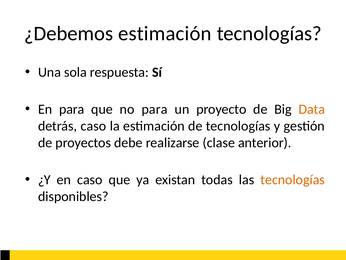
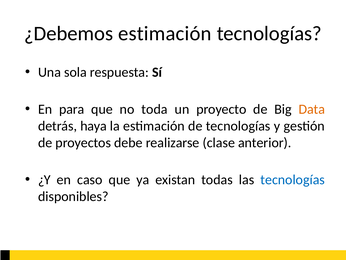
no para: para -> toda (154, 109)
detrás caso: caso -> haya (94, 126)
tecnologías colour: orange -> blue (293, 179)
